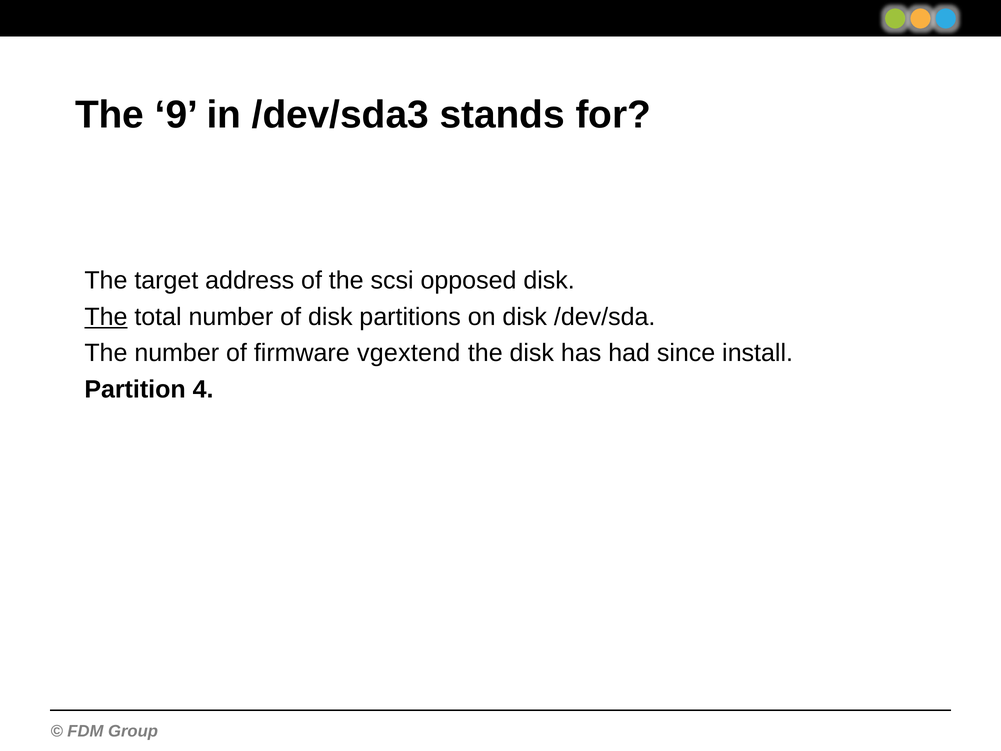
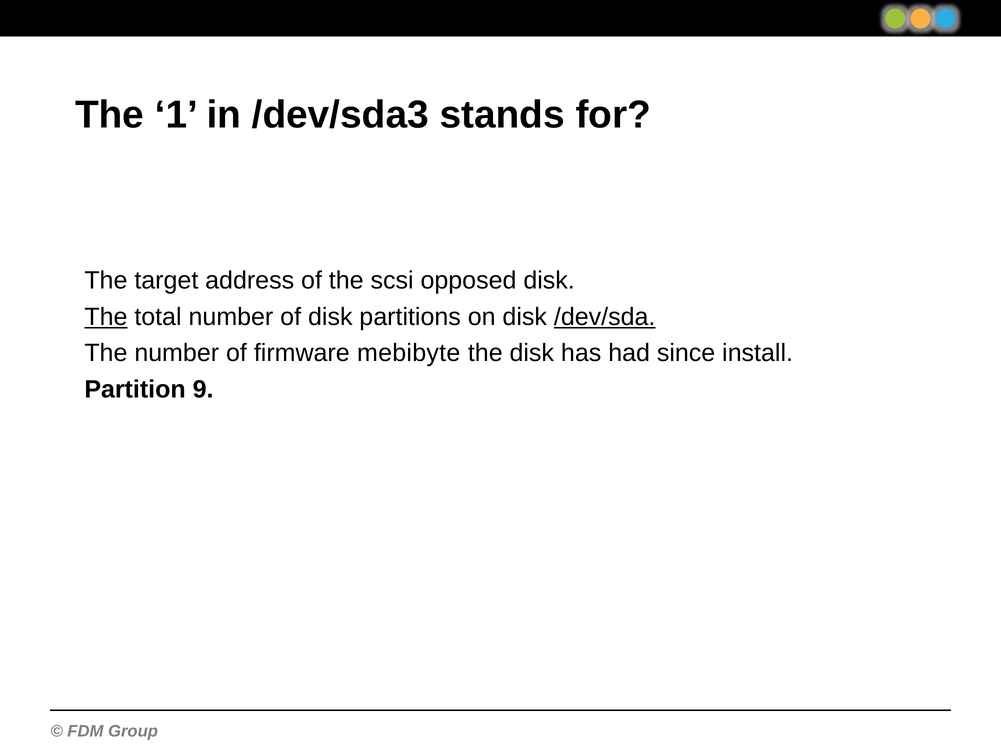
9: 9 -> 1 (176, 115)
/dev/sda underline: none -> present (605, 317)
vgextend: vgextend -> mebibyte (409, 353)
4: 4 -> 9 (203, 389)
